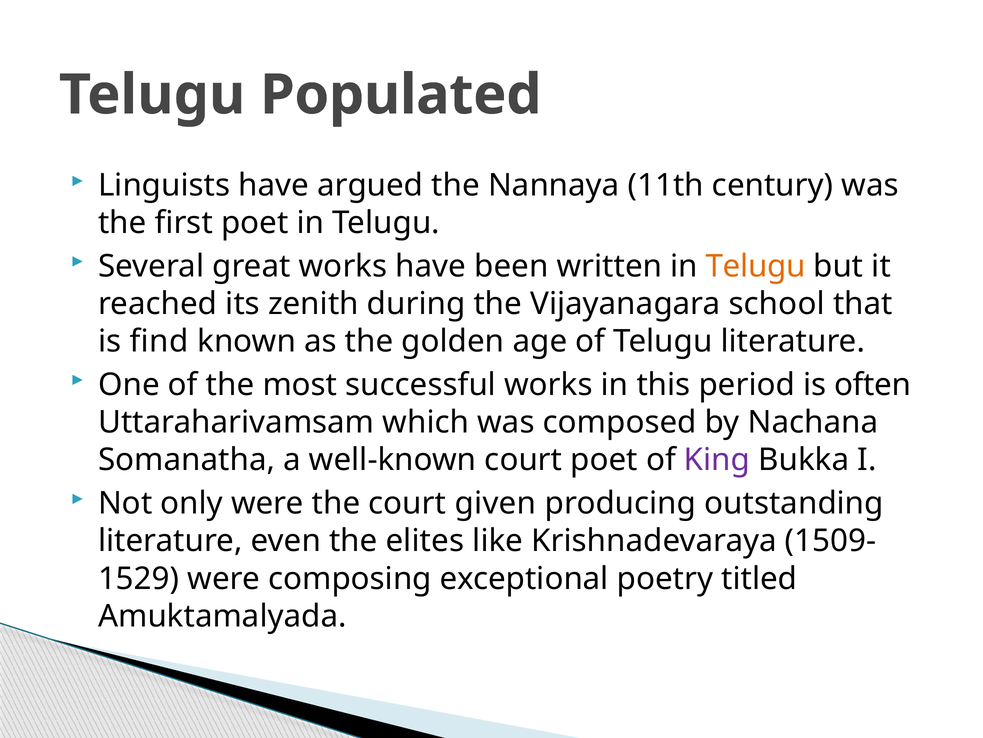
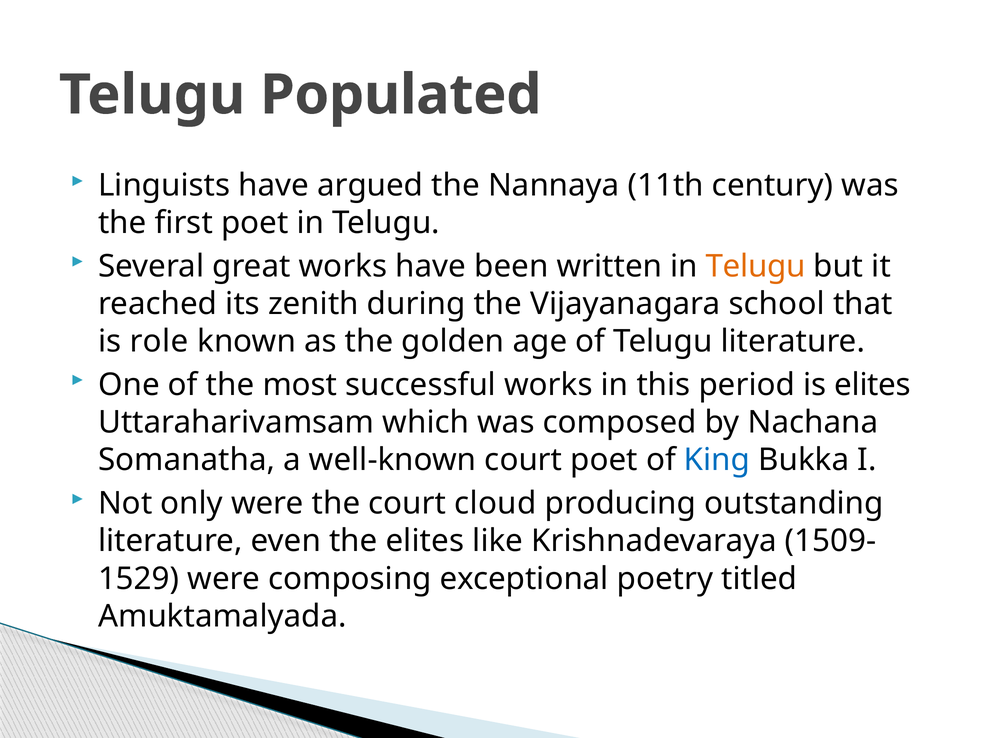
find: find -> role (159, 341)
is often: often -> elites (873, 384)
King colour: purple -> blue (717, 460)
given: given -> cloud (495, 503)
